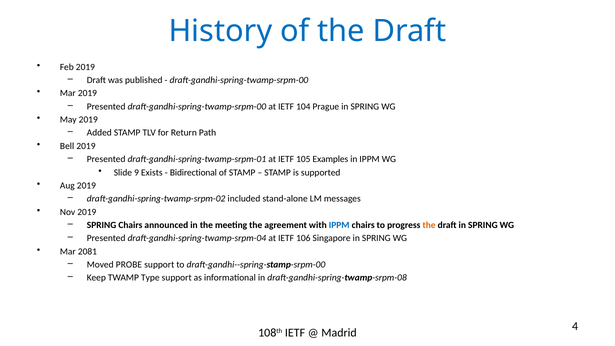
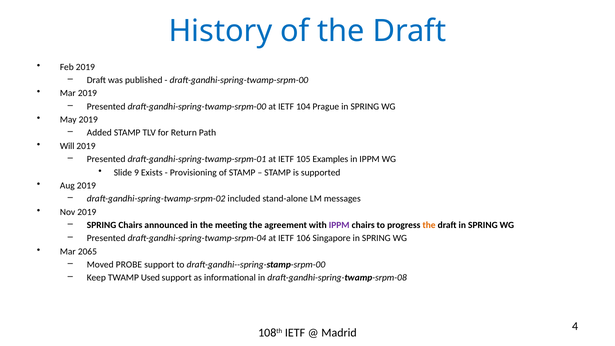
Bell: Bell -> Will (67, 146)
Bidirectional: Bidirectional -> Provisioning (193, 172)
IPPM colour: blue -> purple (339, 225)
2081: 2081 -> 2065 (87, 251)
Type: Type -> Used (150, 278)
